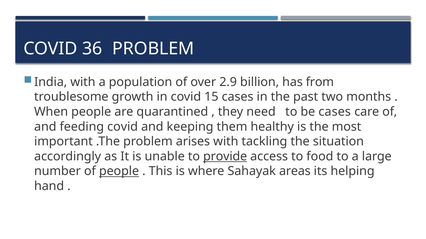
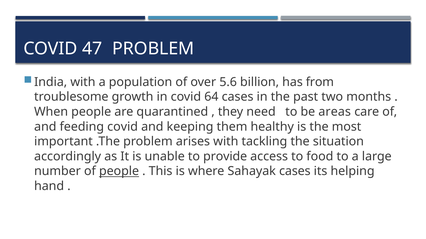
36: 36 -> 47 (92, 49)
2.9: 2.9 -> 5.6 (228, 82)
15: 15 -> 64 (211, 97)
be cases: cases -> areas (335, 112)
provide underline: present -> none (225, 157)
Sahayak areas: areas -> cases (295, 172)
